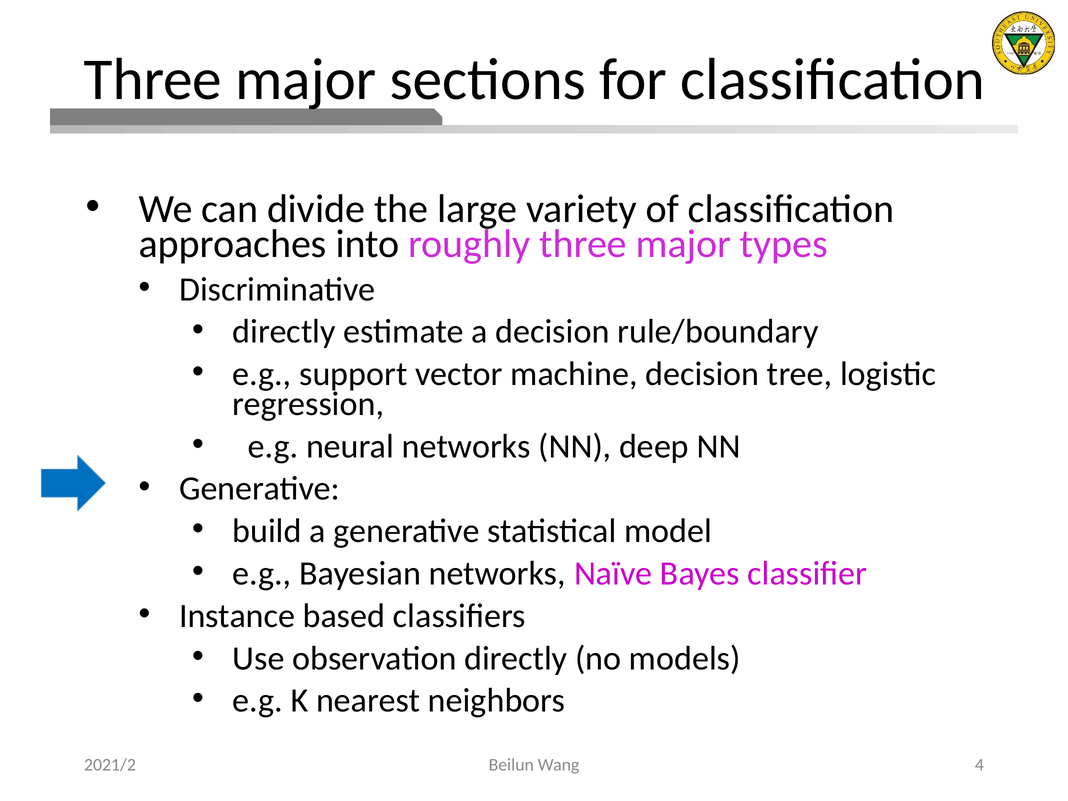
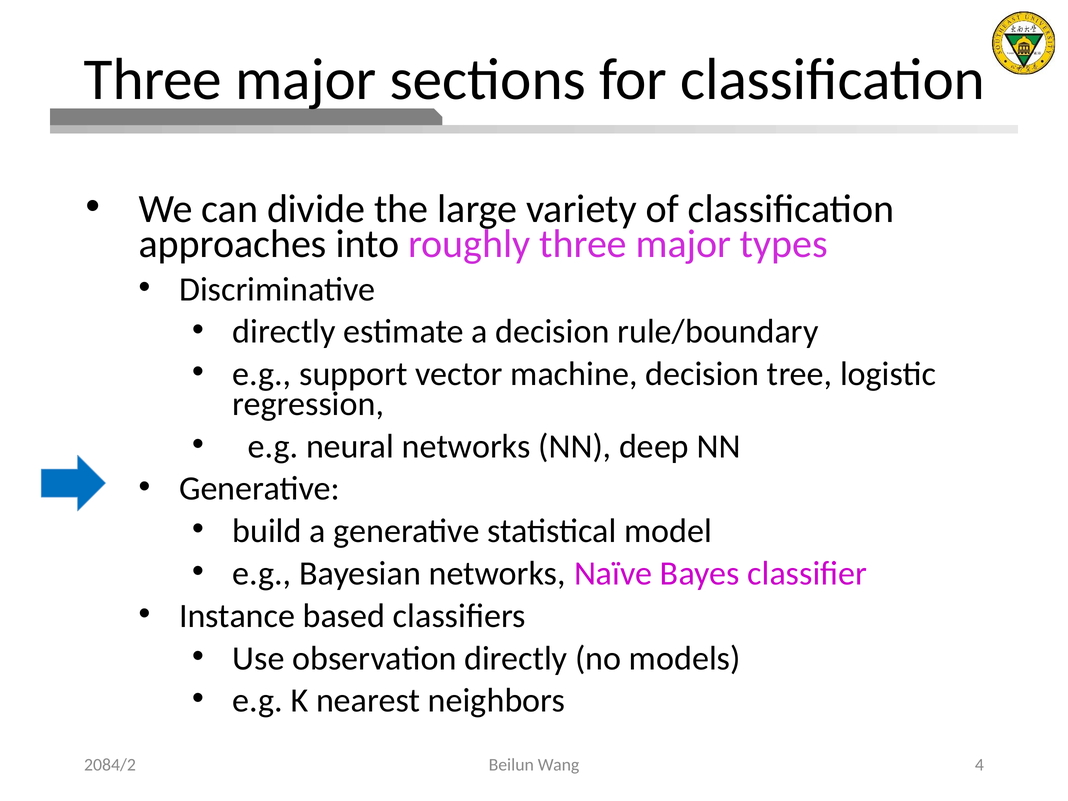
2021/2: 2021/2 -> 2084/2 (110, 765)
